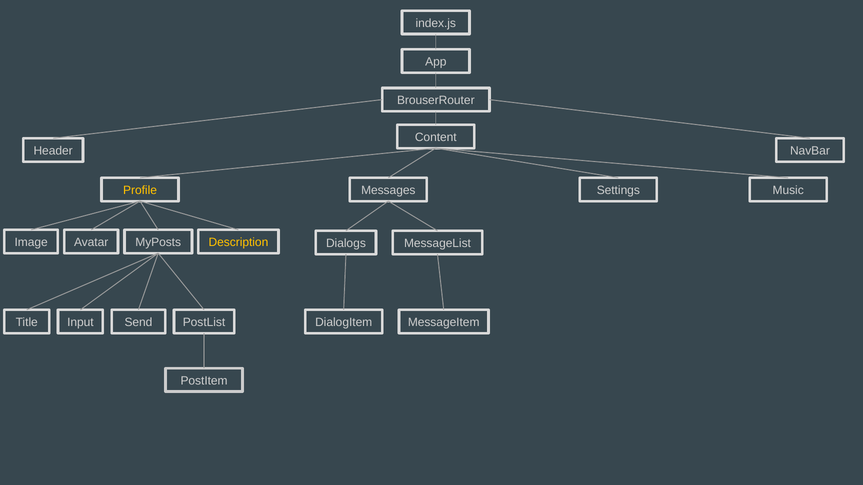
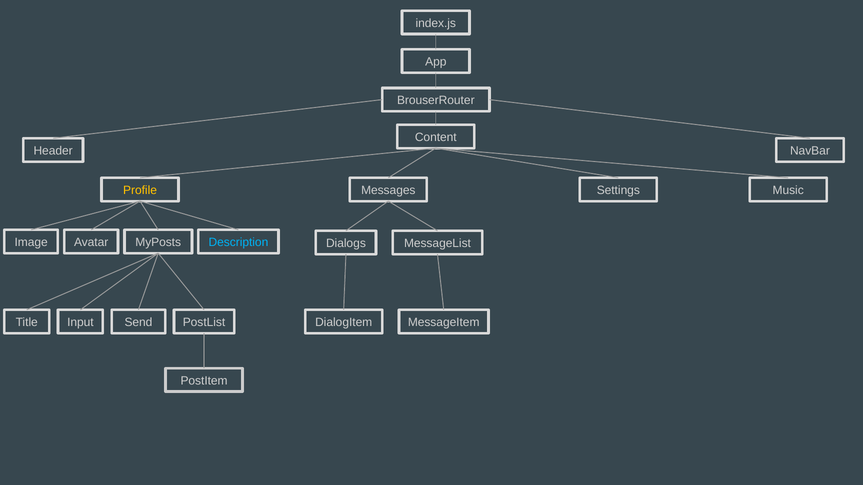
Description colour: yellow -> light blue (238, 243)
